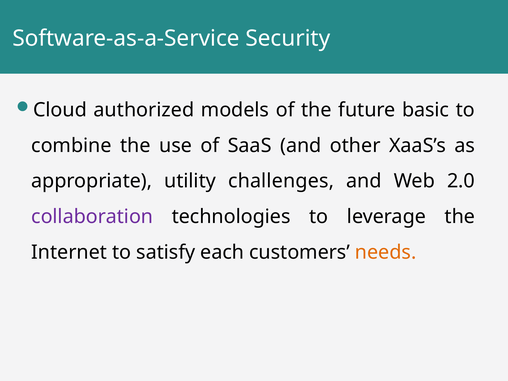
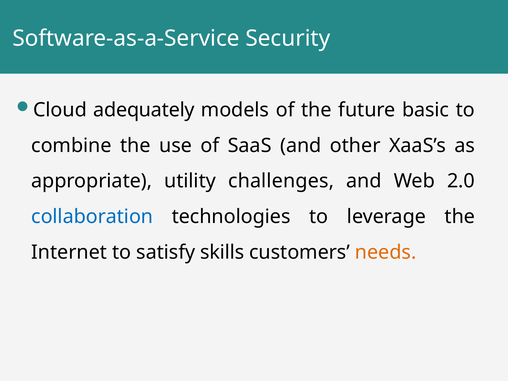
authorized: authorized -> adequately (144, 110)
collaboration colour: purple -> blue (92, 217)
each: each -> skills (222, 252)
